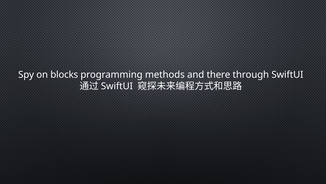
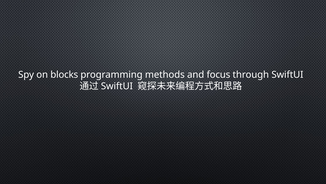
there: there -> focus (218, 75)
